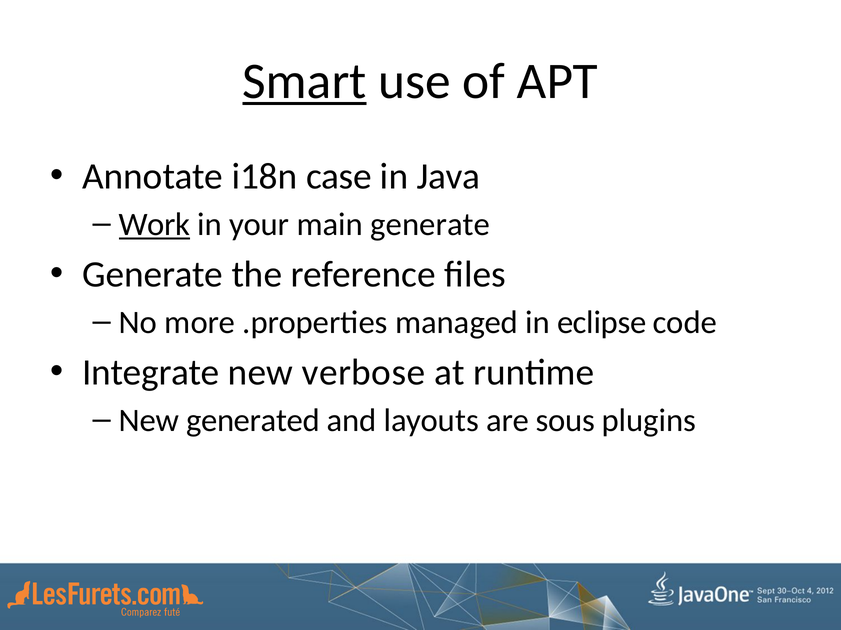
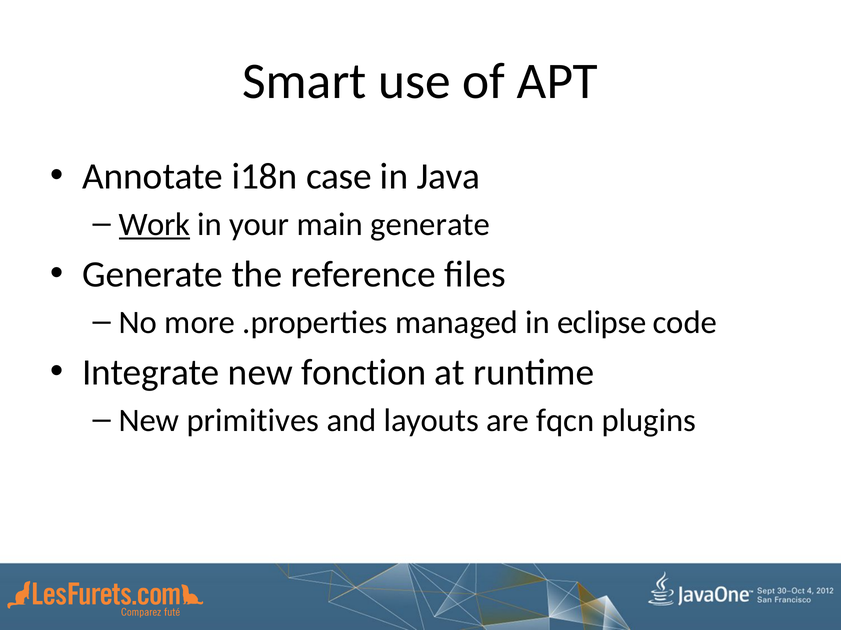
Smart underline: present -> none (305, 81)
verbose: verbose -> fonction (364, 373)
generated: generated -> primitives (253, 421)
sous: sous -> fqcn (565, 421)
